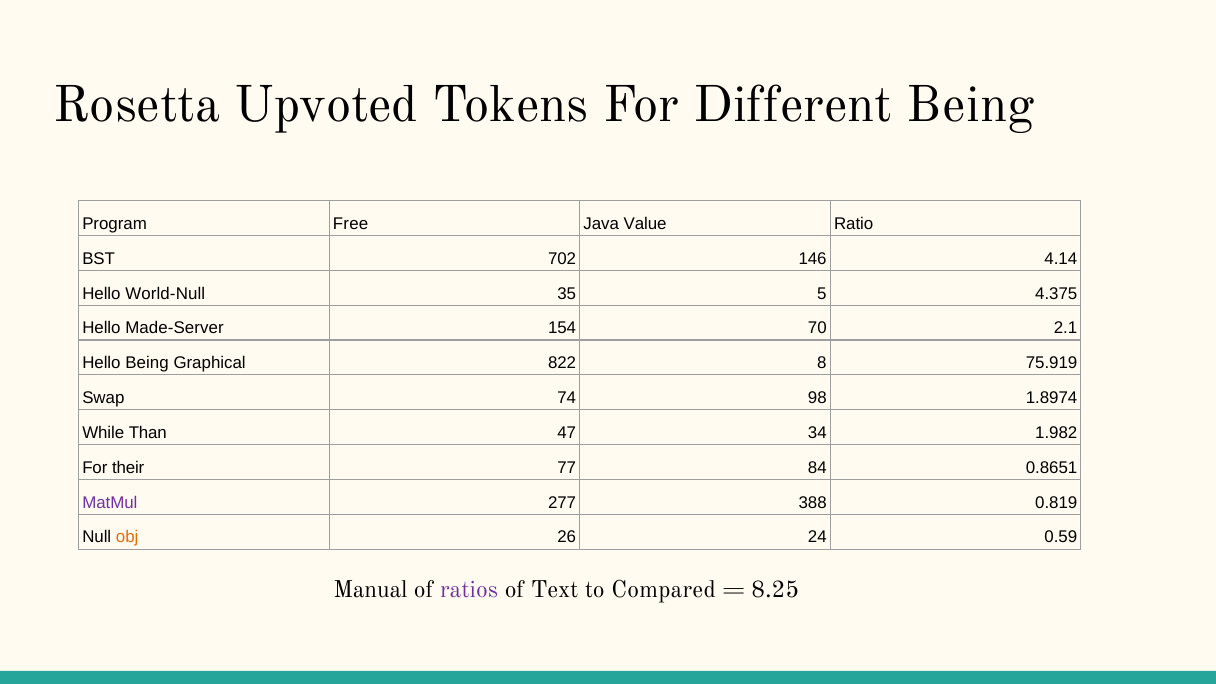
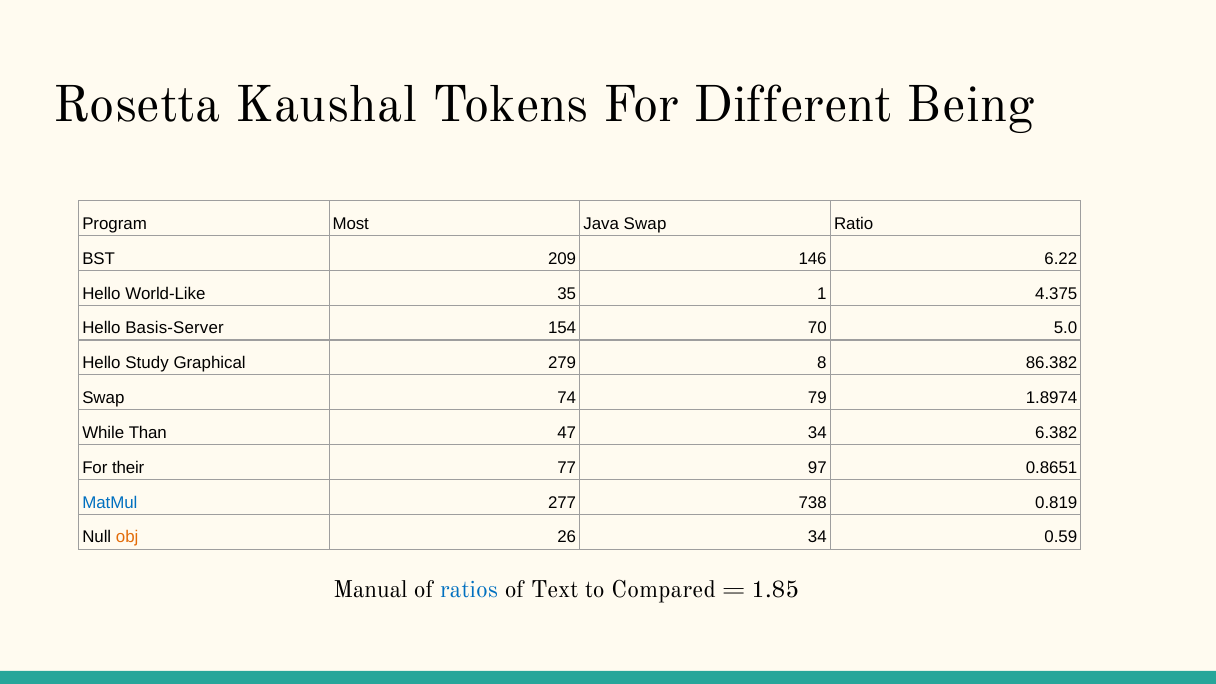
Upvoted: Upvoted -> Kaushal (326, 105)
Free: Free -> Most (351, 224)
Java Value: Value -> Swap (645, 224)
702: 702 -> 209 (562, 259)
4.14: 4.14 -> 6.22 (1061, 259)
World-Null: World-Null -> World-Like (165, 293)
5: 5 -> 1 (822, 293)
Made-Server: Made-Server -> Basis-Server (175, 328)
2.1: 2.1 -> 5.0 (1066, 328)
Hello Being: Being -> Study (147, 363)
822: 822 -> 279 (562, 363)
75.919: 75.919 -> 86.382 (1052, 363)
98: 98 -> 79 (817, 398)
1.982: 1.982 -> 6.382 (1056, 433)
84: 84 -> 97 (817, 468)
MatMul colour: purple -> blue (110, 503)
388: 388 -> 738 (813, 503)
26 24: 24 -> 34 (817, 537)
ratios colour: purple -> blue (469, 589)
8.25: 8.25 -> 1.85 (775, 589)
